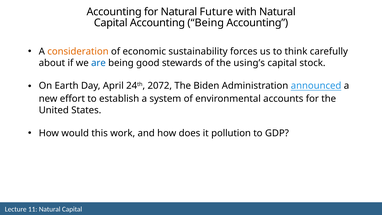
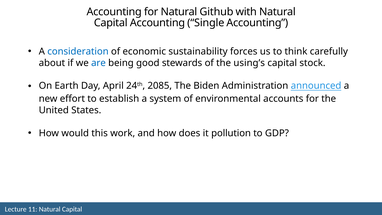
Future: Future -> Github (216, 12)
Accounting Being: Being -> Single (206, 23)
consideration colour: orange -> blue (78, 51)
2072: 2072 -> 2085 (160, 86)
